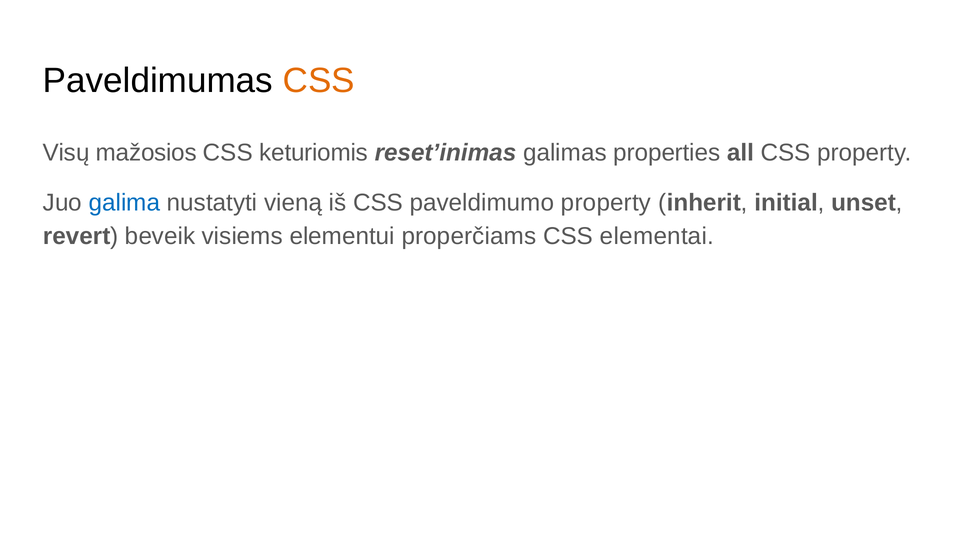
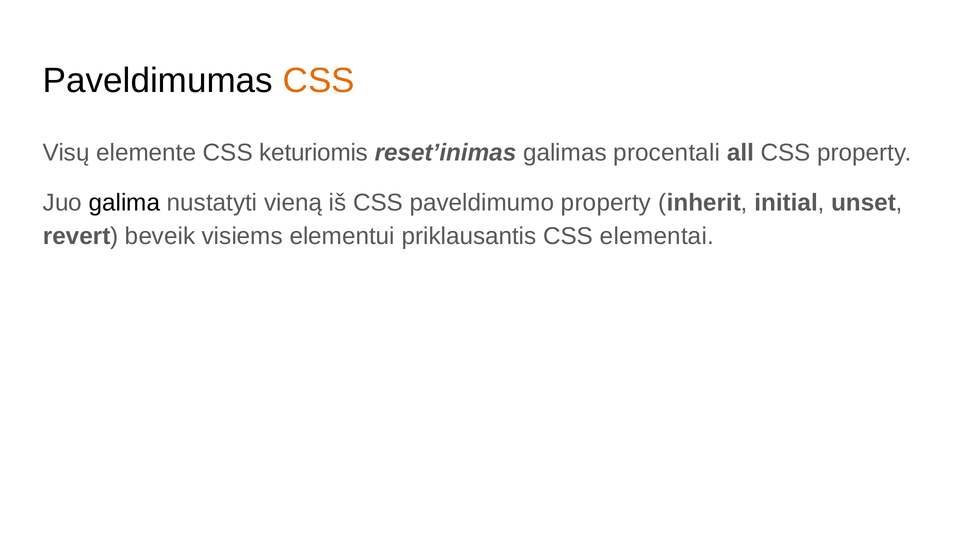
mažosios: mažosios -> elemente (146, 153)
properties: properties -> procentali (667, 153)
galima colour: blue -> black (124, 203)
properčiams: properčiams -> priklausantis (469, 236)
